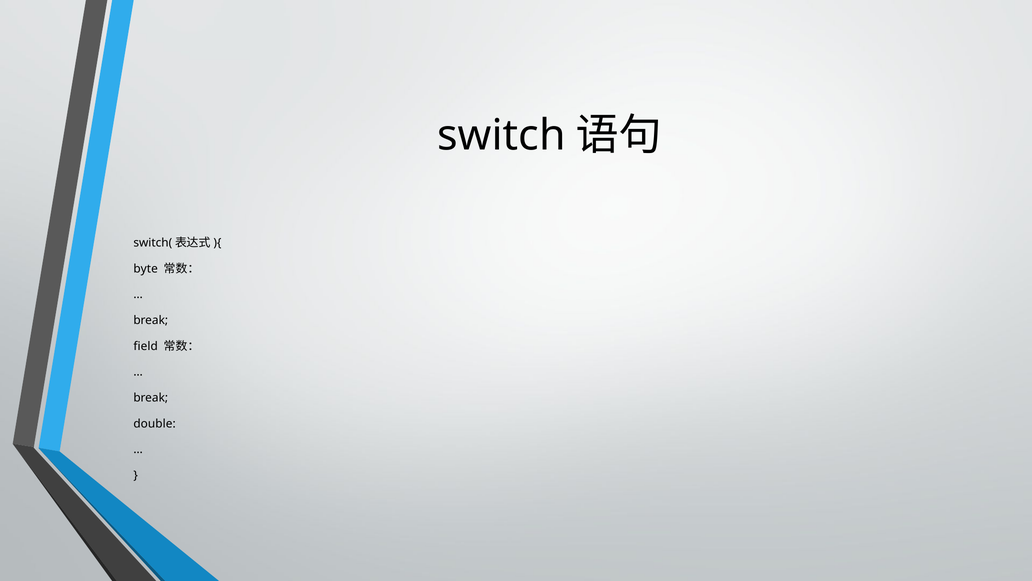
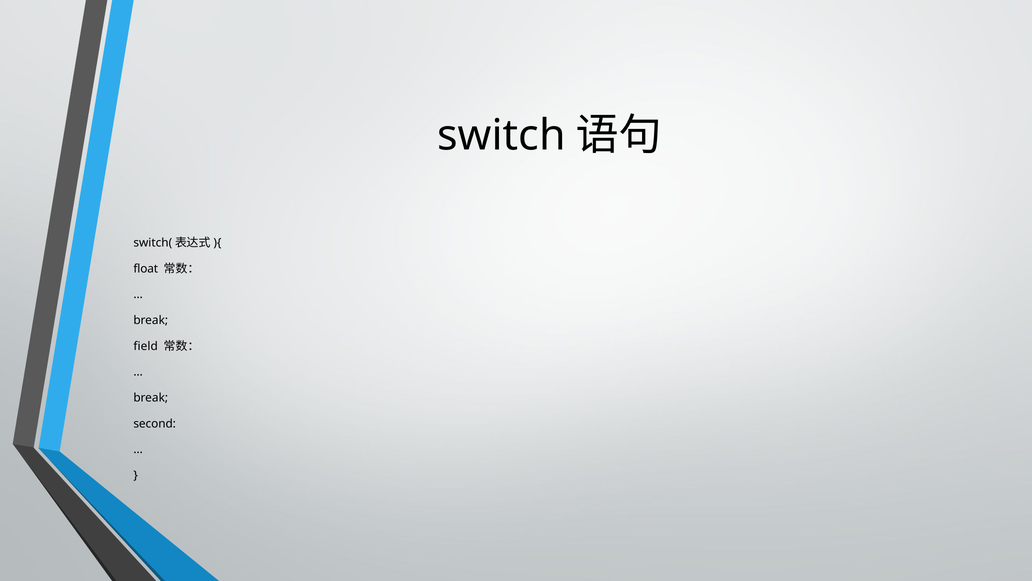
byte: byte -> float (146, 268)
double: double -> second (155, 423)
